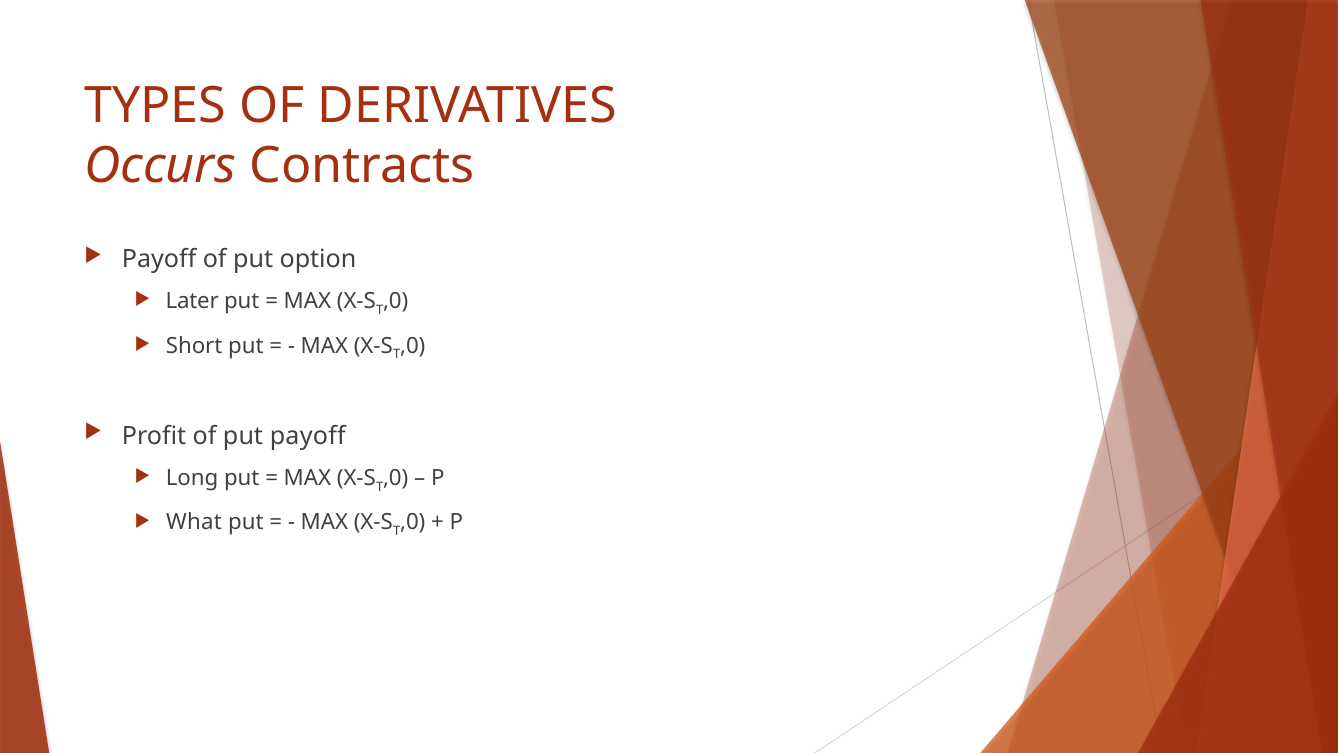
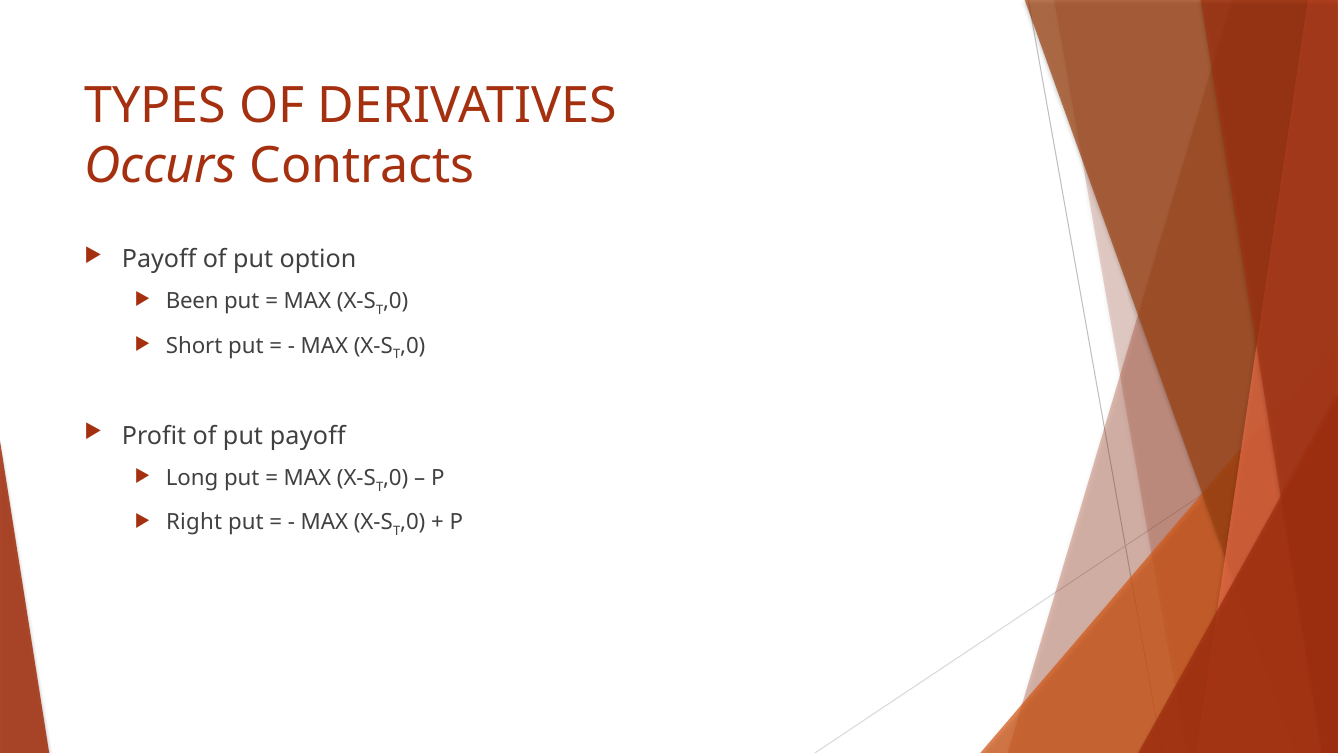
Later: Later -> Been (192, 301)
What: What -> Right (194, 522)
